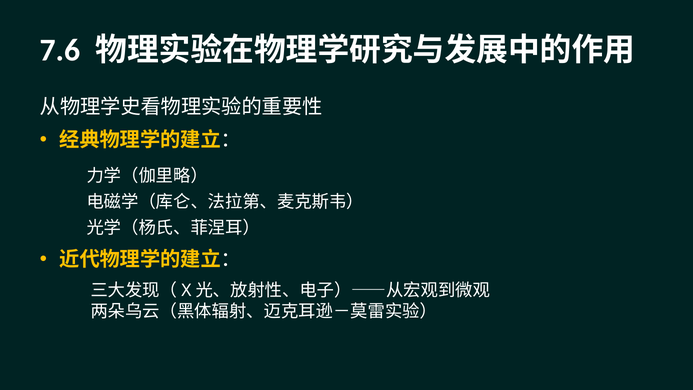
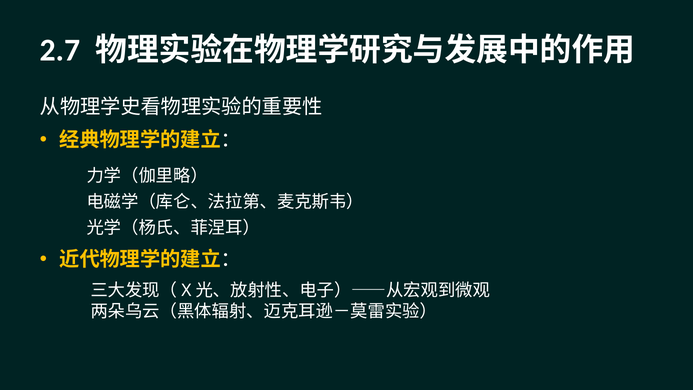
7.6: 7.6 -> 2.7 (60, 50)
